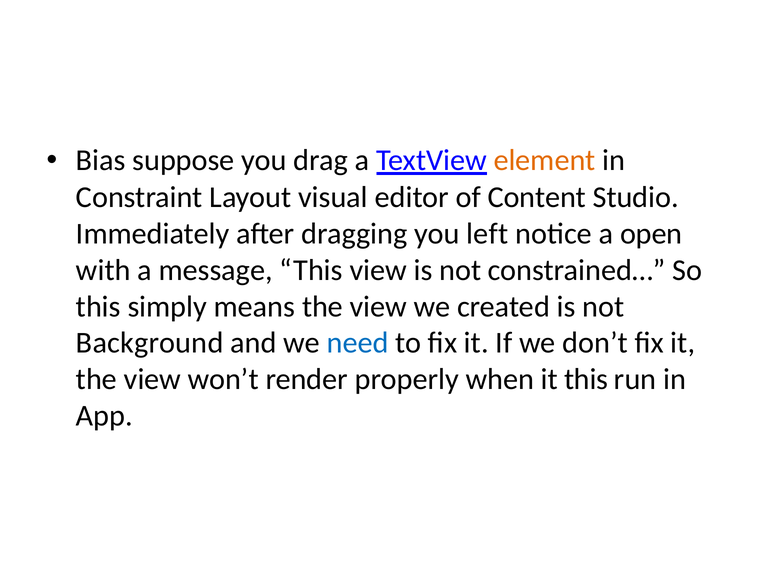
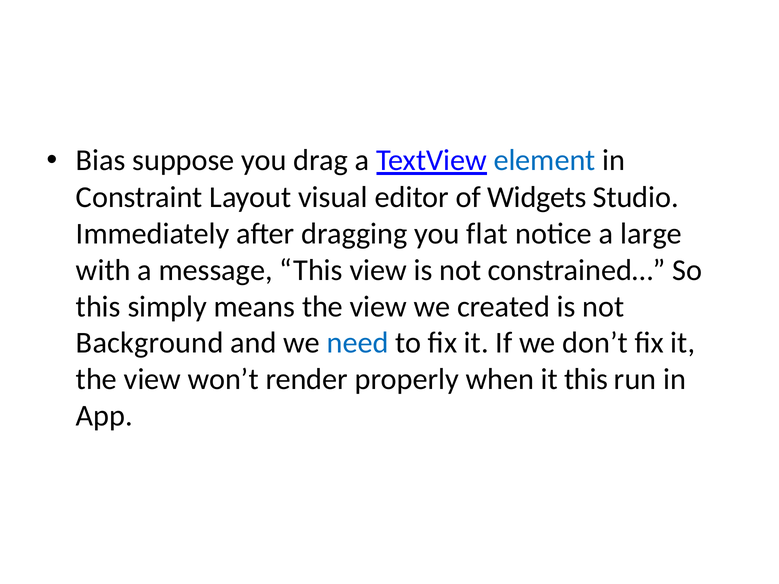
element colour: orange -> blue (545, 161)
Content: Content -> Widgets (537, 198)
left: left -> flat (487, 234)
open: open -> large (651, 234)
